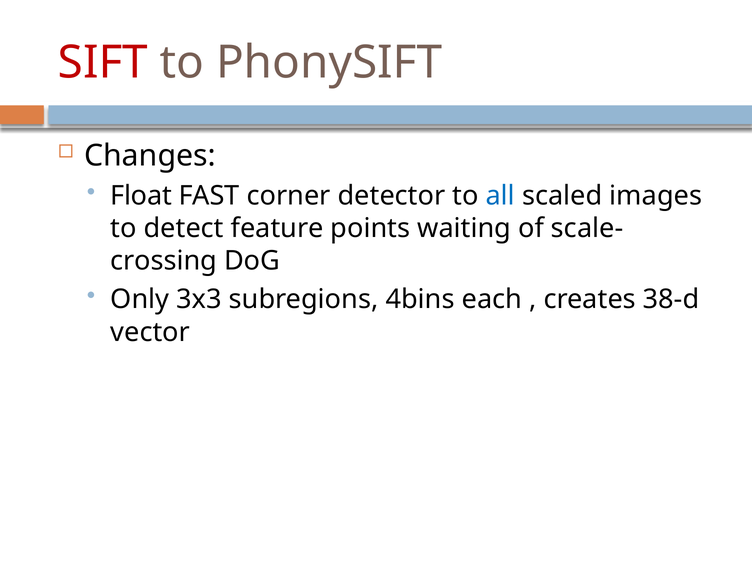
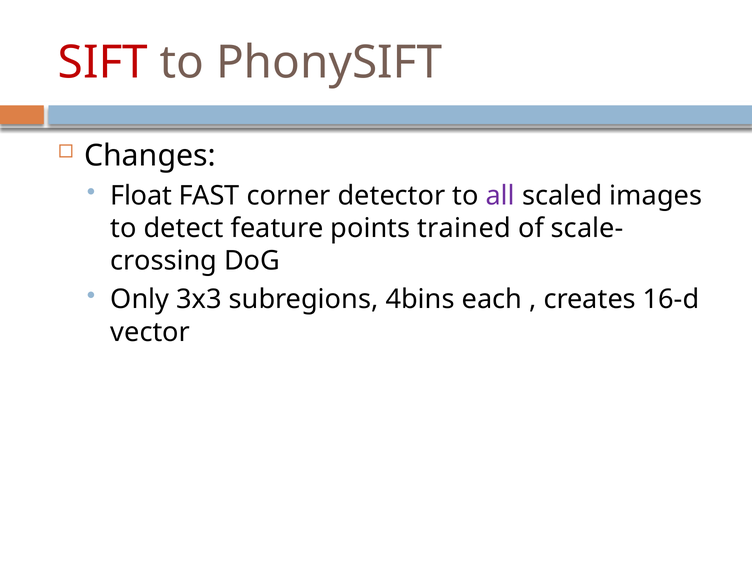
all colour: blue -> purple (500, 196)
waiting: waiting -> trained (464, 228)
38-d: 38-d -> 16-d (671, 299)
